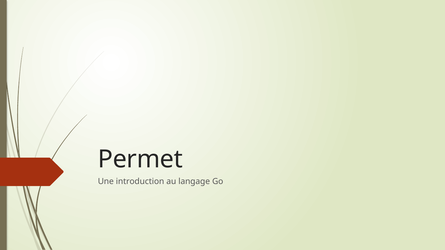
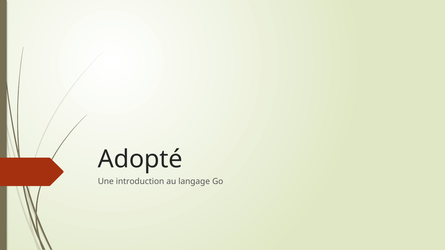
Permet: Permet -> Adopté (140, 159)
